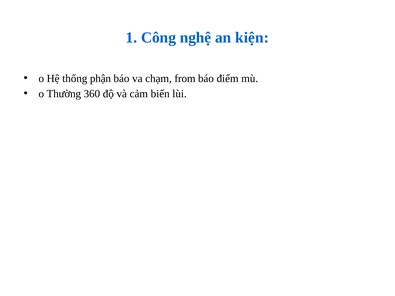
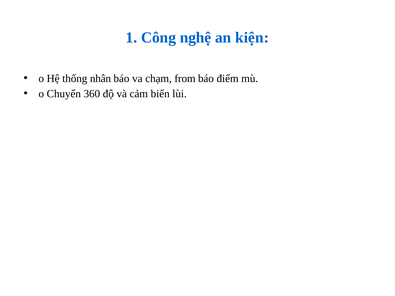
phận: phận -> nhân (100, 78)
Thường: Thường -> Chuyển (64, 94)
